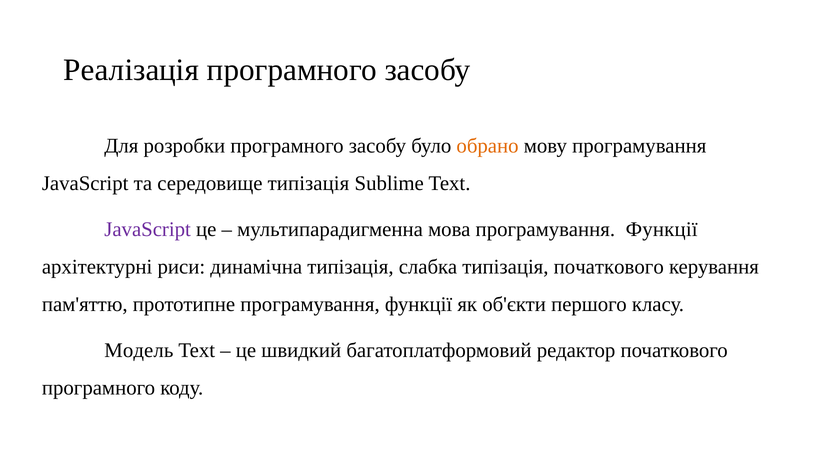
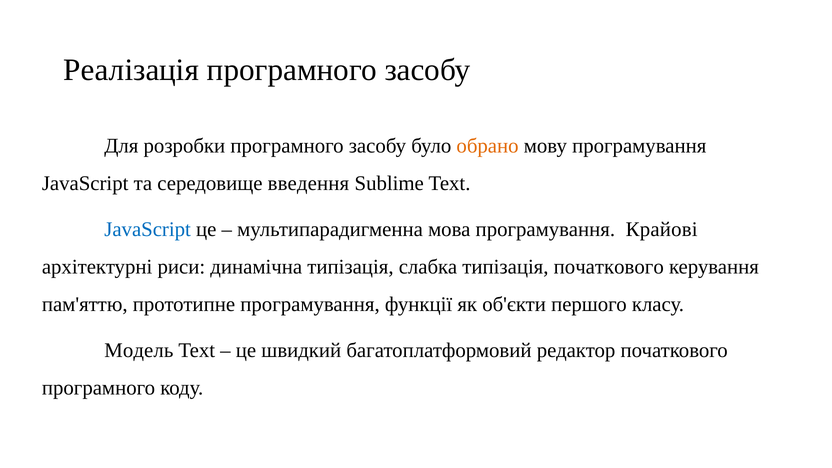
середовище типізація: типізація -> введення (308, 183)
JavaScript colour: purple -> blue (148, 229)
мова програмування Функції: Функції -> Крайові (662, 229)
